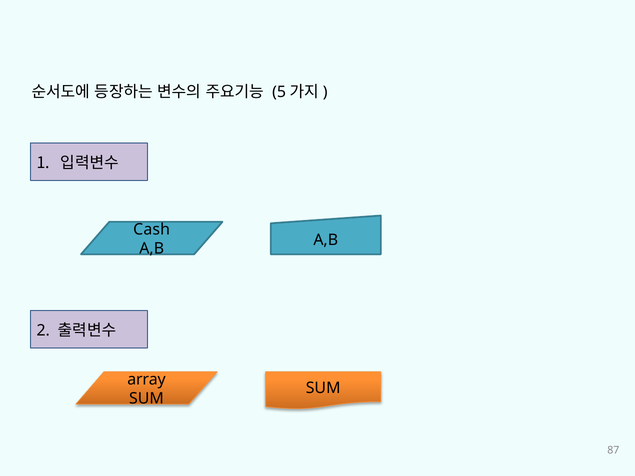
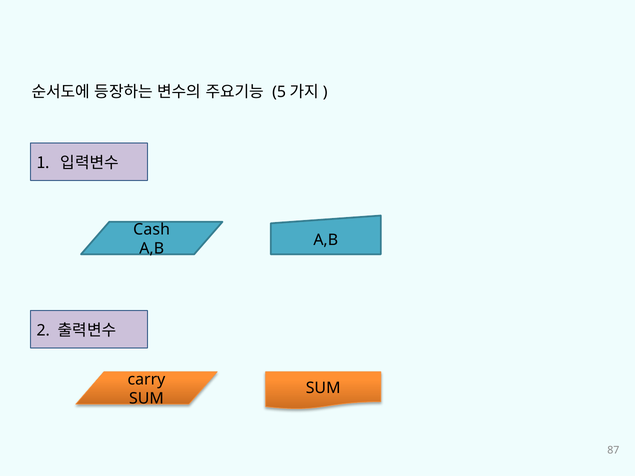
array: array -> carry (146, 380)
